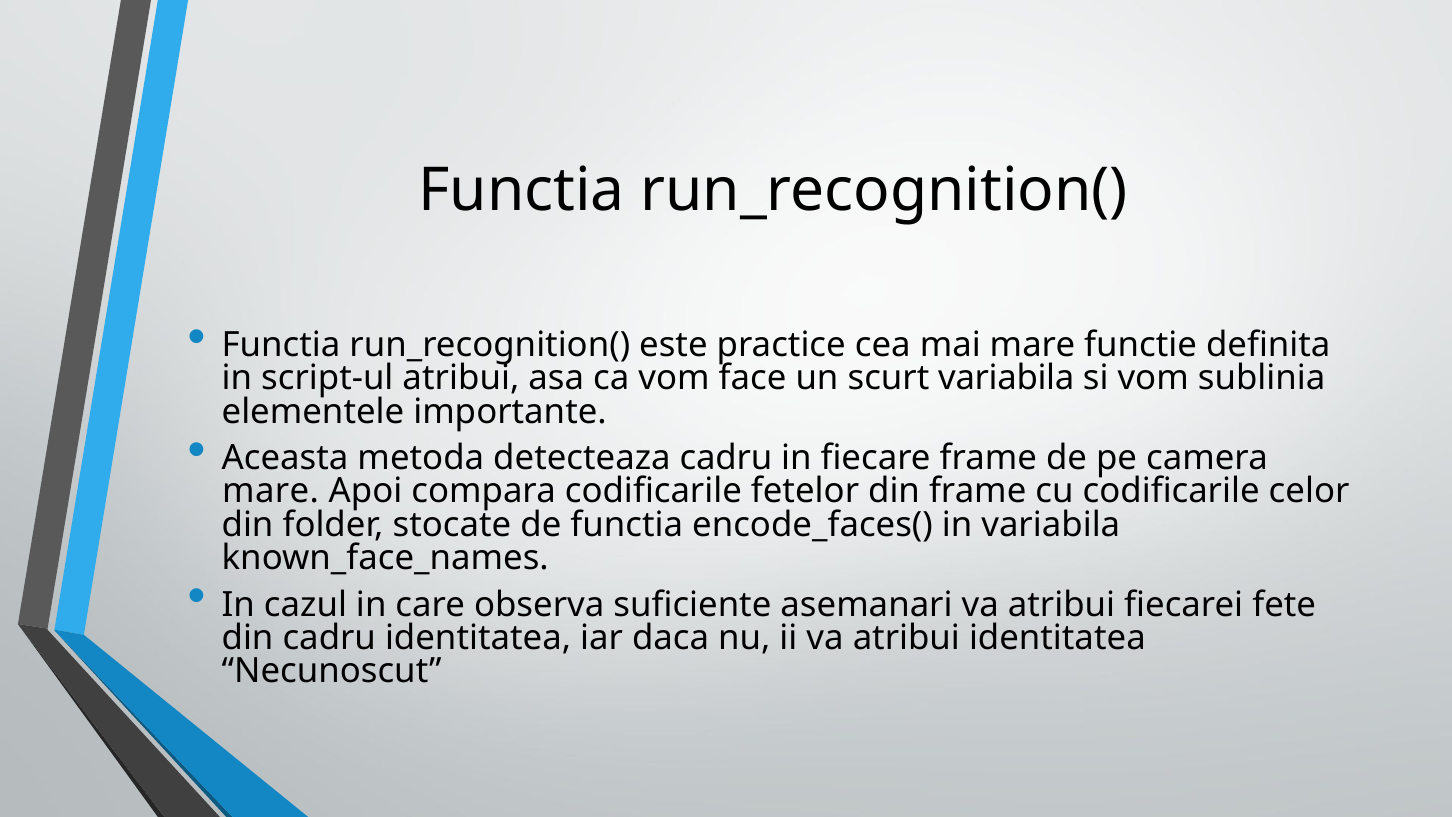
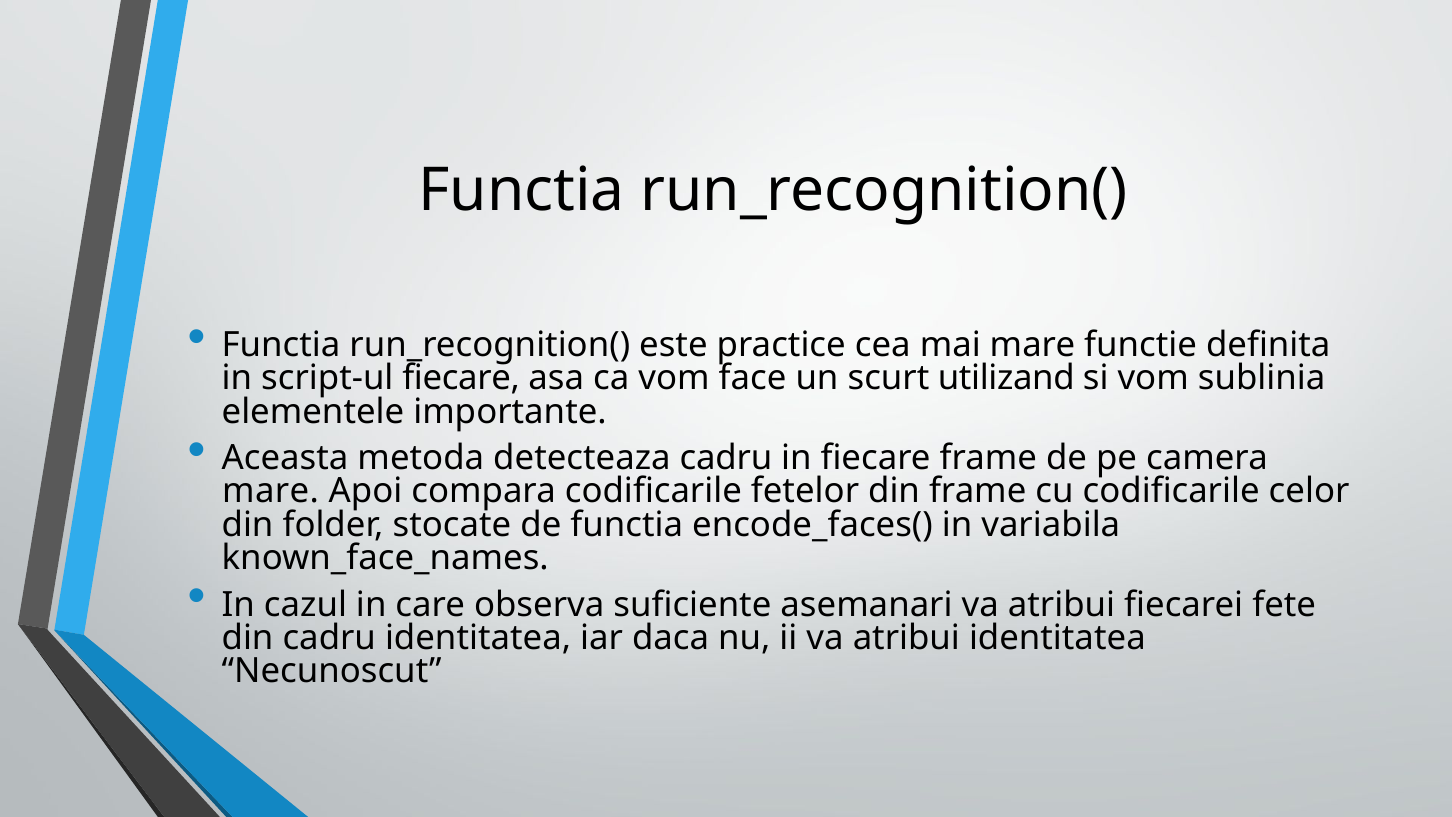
script-ul atribui: atribui -> fiecare (461, 378)
scurt variabila: variabila -> utilizand (1006, 378)
